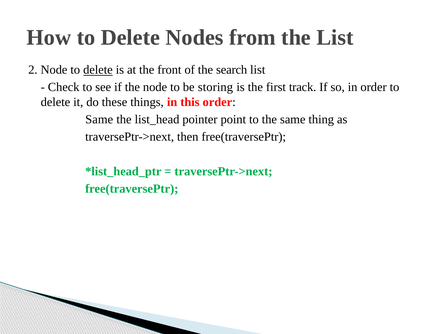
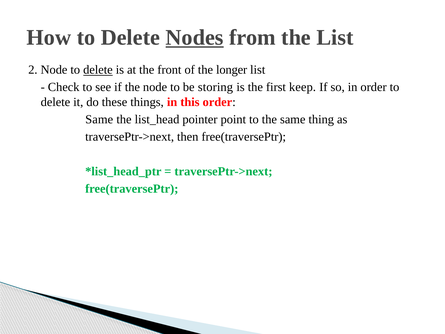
Nodes underline: none -> present (195, 38)
search: search -> longer (232, 70)
track: track -> keep (303, 87)
